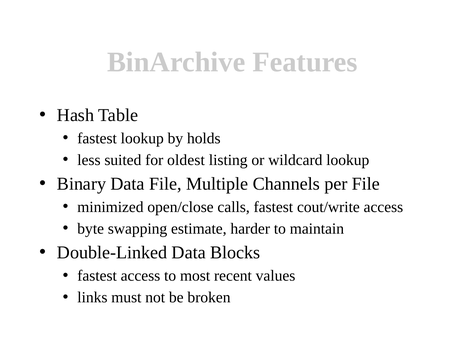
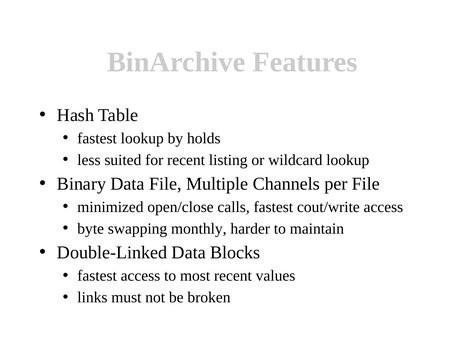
for oldest: oldest -> recent (186, 160)
estimate: estimate -> monthly (199, 229)
